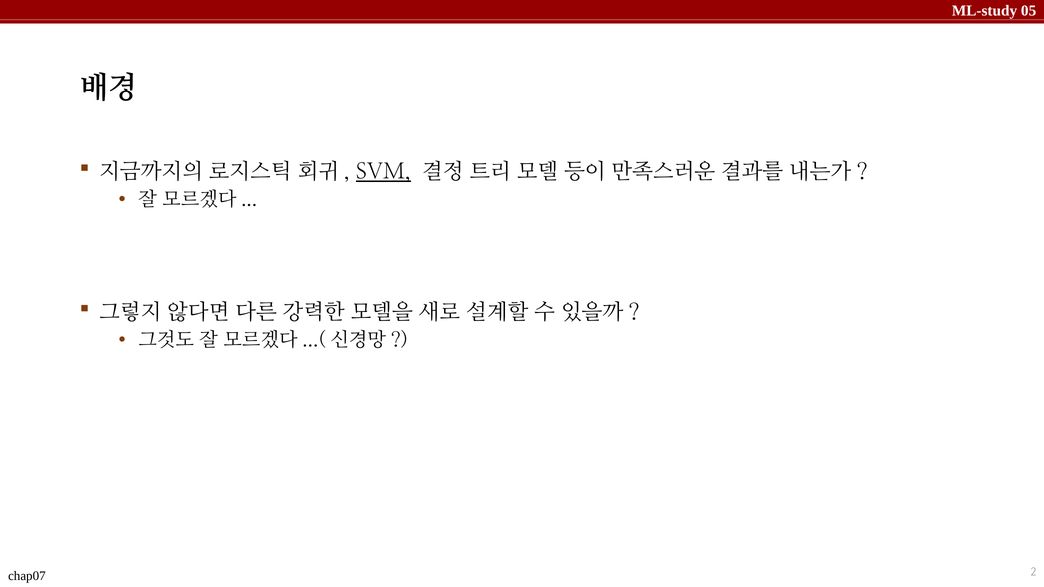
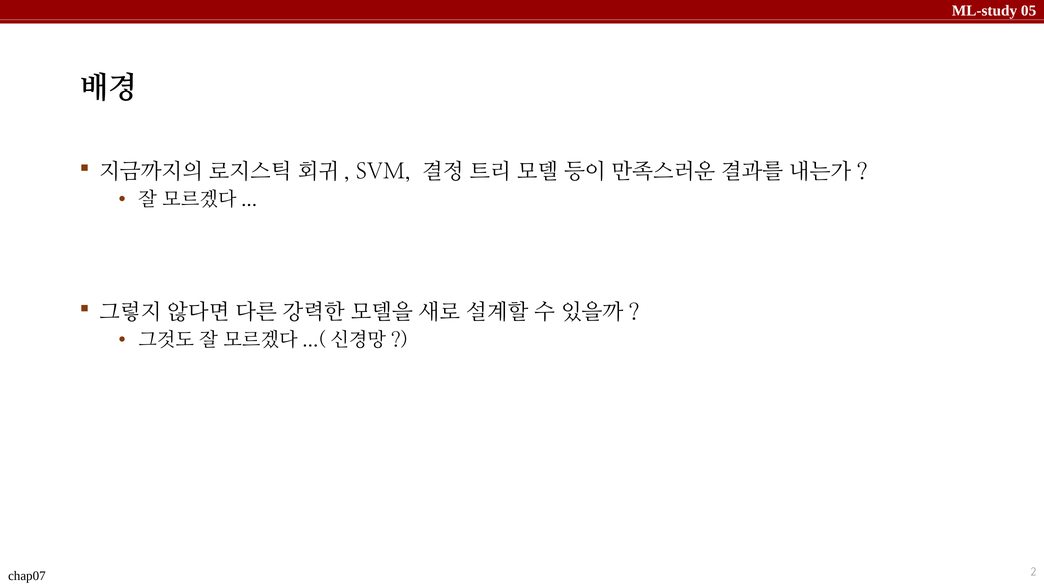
SVM underline: present -> none (383, 172)
